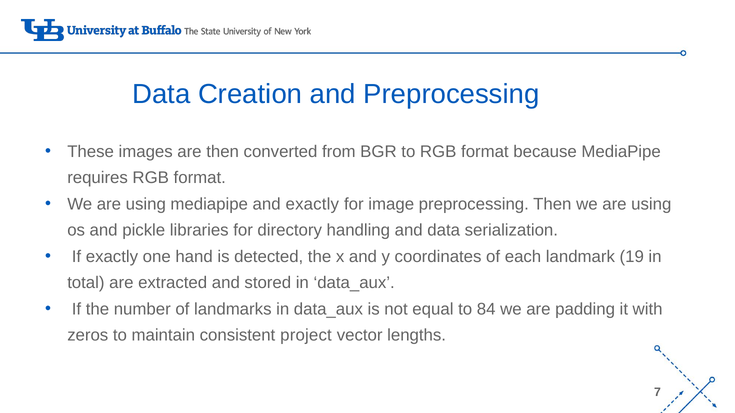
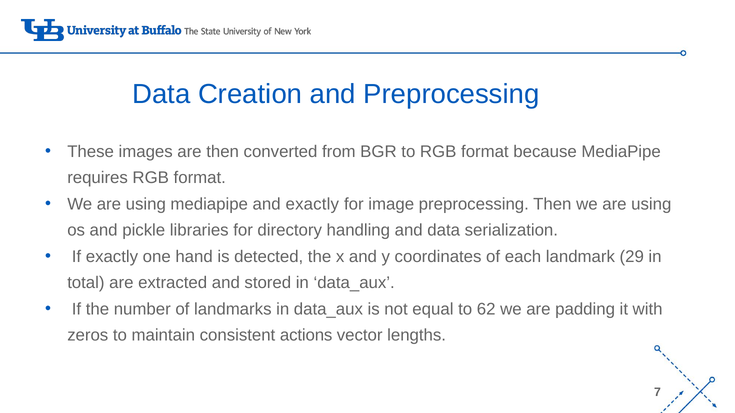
19: 19 -> 29 (632, 257)
84: 84 -> 62 (486, 309)
project: project -> actions (306, 336)
